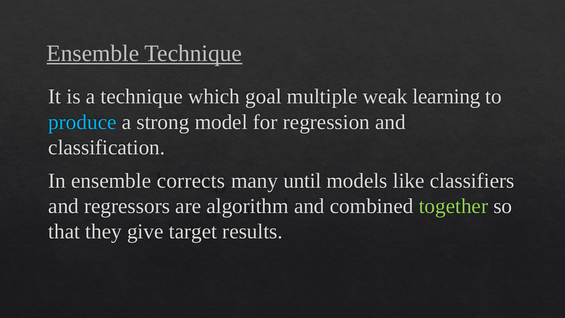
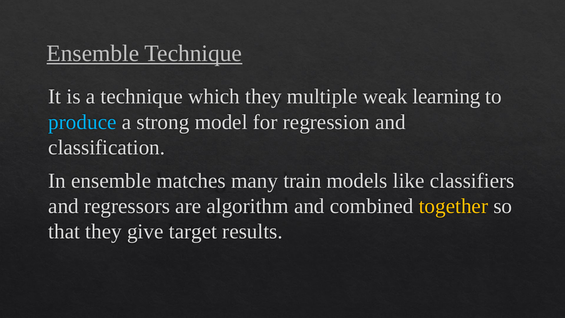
which goal: goal -> they (263, 97)
corrects: corrects -> matches (191, 181)
until: until -> train (302, 181)
together colour: light green -> yellow (453, 206)
